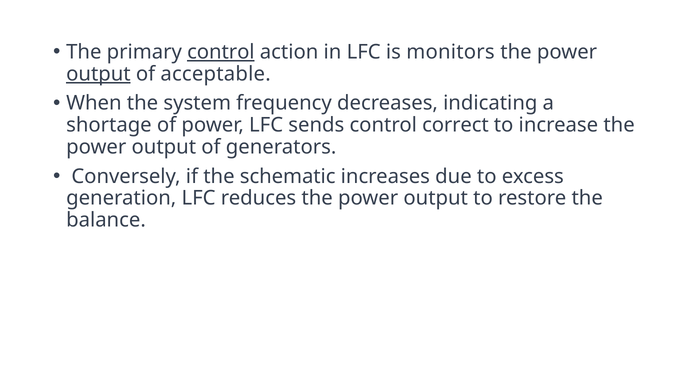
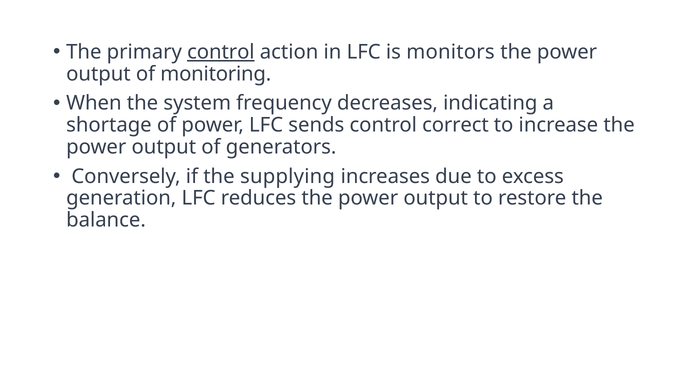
output underline: present -> none (98, 74)
acceptable: acceptable -> monitoring (216, 74)
schematic: schematic -> supplying (288, 176)
